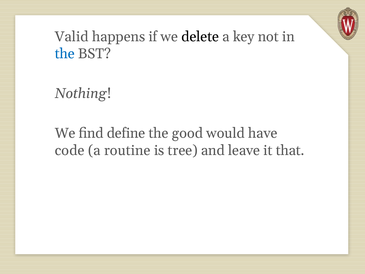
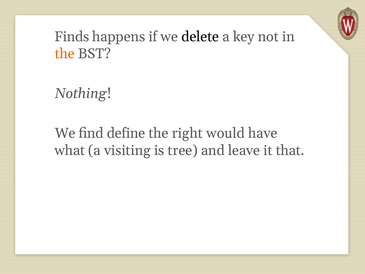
Valid: Valid -> Finds (72, 37)
the colour: blue -> orange (65, 54)
good: good -> right (187, 133)
code: code -> what (70, 150)
routine: routine -> visiting (127, 150)
